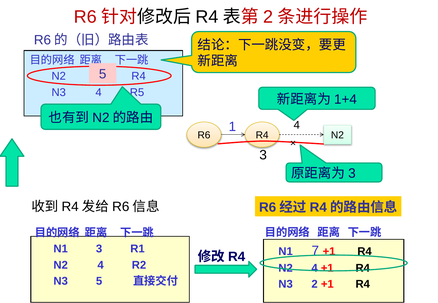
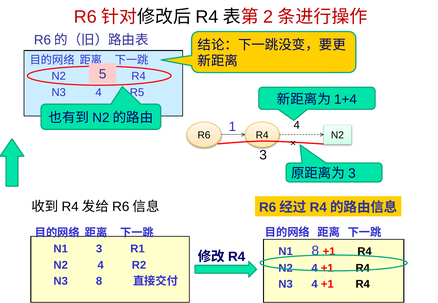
N1 7: 7 -> 8 (315, 251)
N3 5: 5 -> 8 (99, 281)
2: 2 -> 4 (315, 284)
